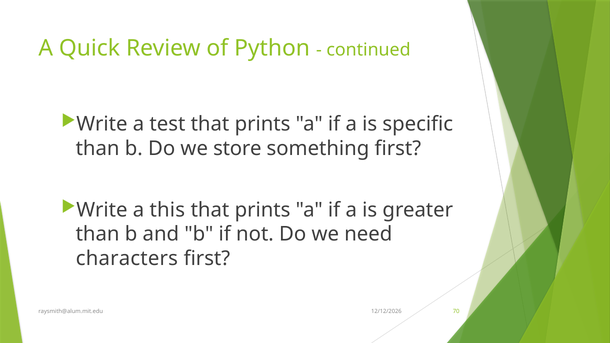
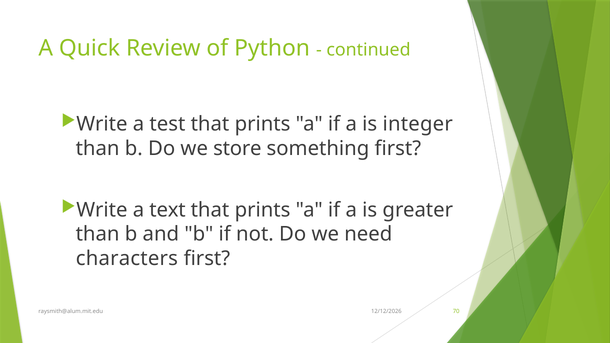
specific: specific -> integer (418, 124)
this: this -> text (168, 210)
